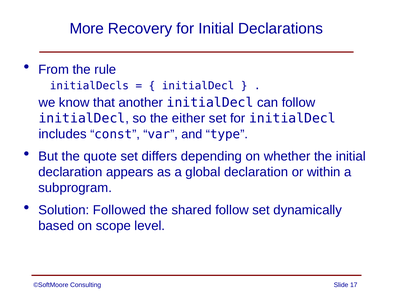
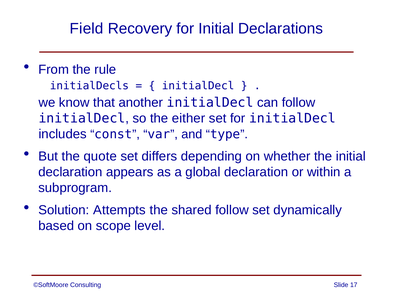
More: More -> Field (87, 29)
Followed: Followed -> Attempts (119, 210)
